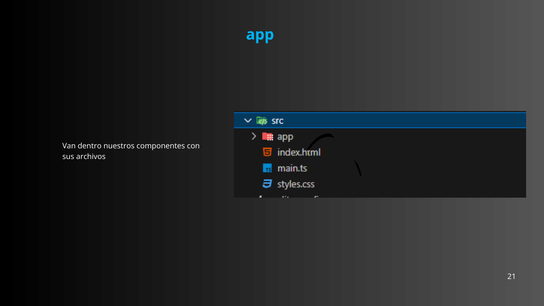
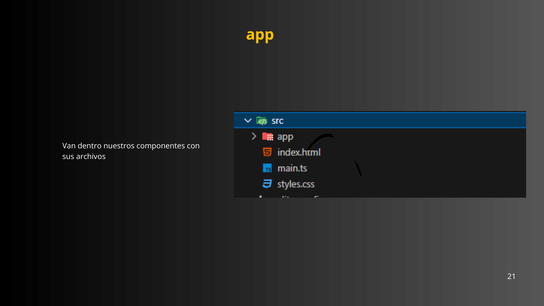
app colour: light blue -> yellow (260, 35)
